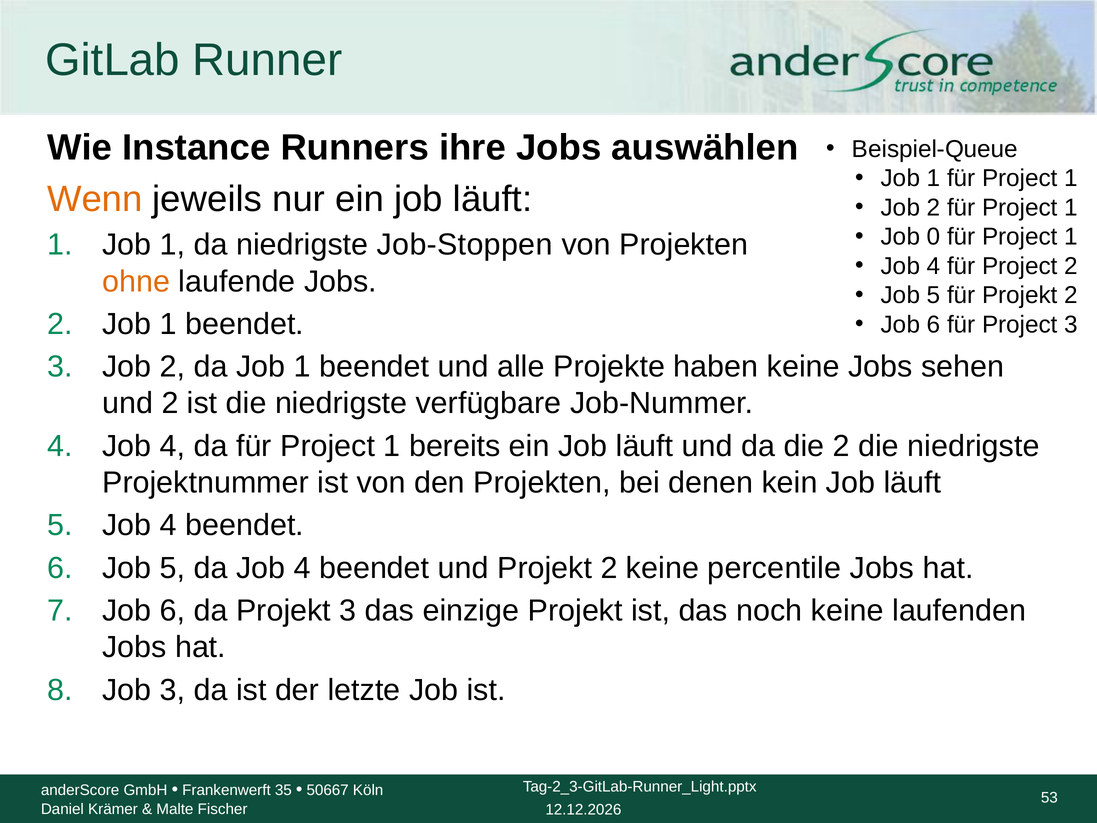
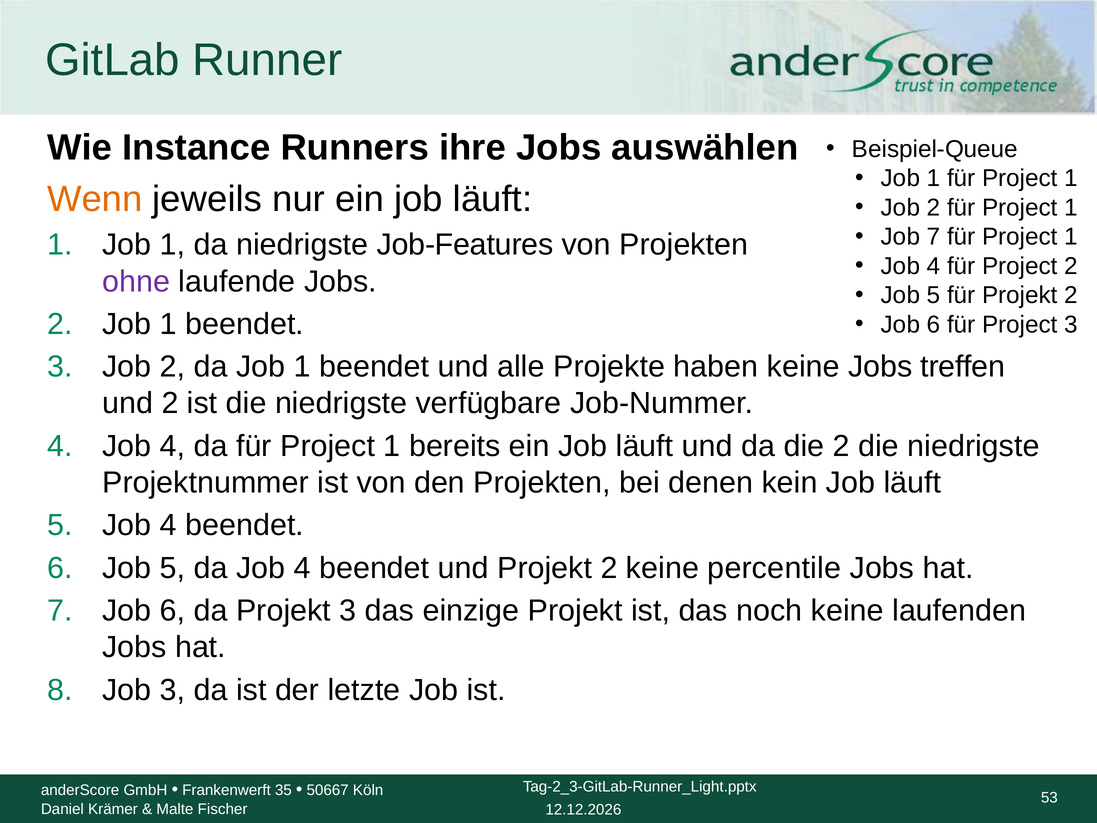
Job 0: 0 -> 7 (934, 237)
Job-Stoppen: Job-Stoppen -> Job-Features (465, 245)
ohne colour: orange -> purple (136, 281)
sehen: sehen -> treffen (963, 367)
